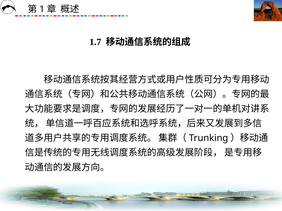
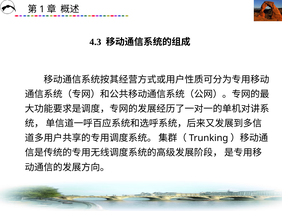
1.7: 1.7 -> 4.3 (95, 42)
